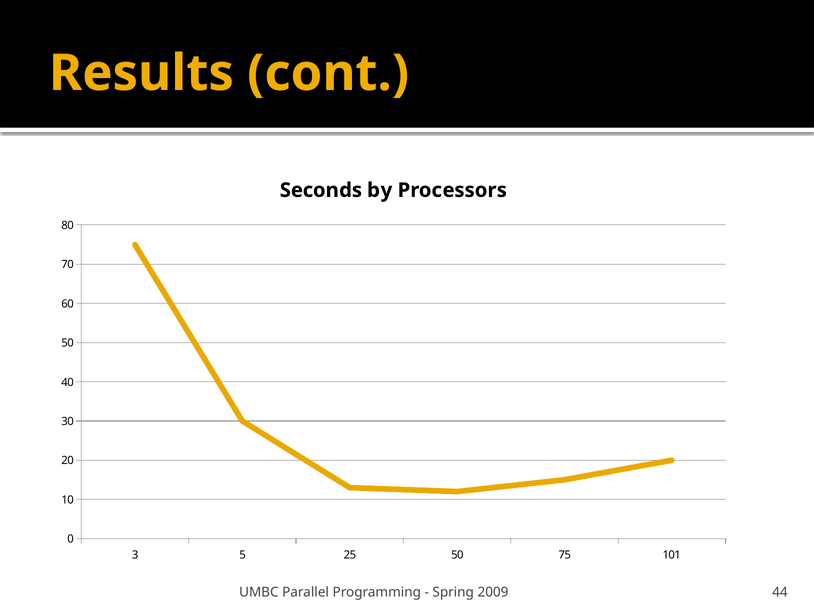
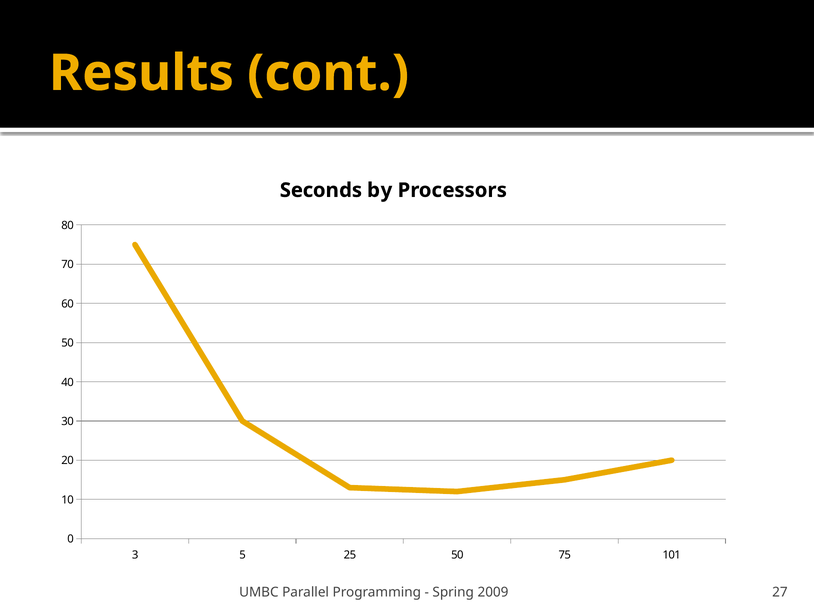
44: 44 -> 27 (780, 592)
